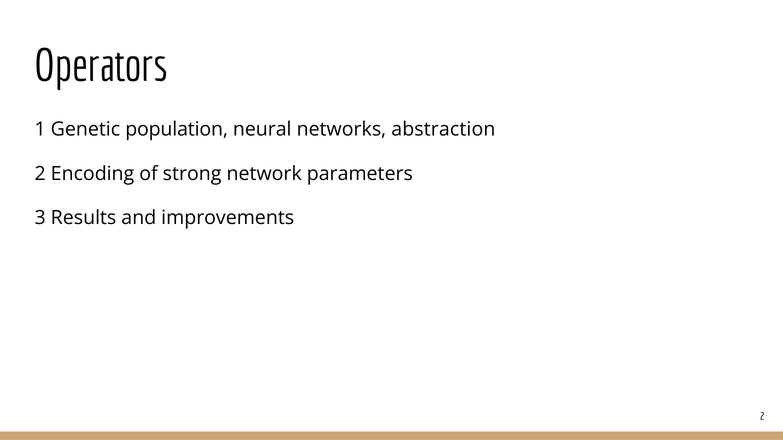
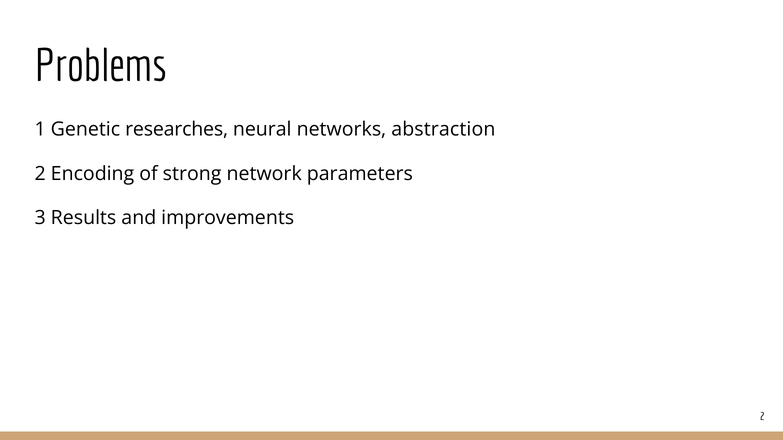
Operators: Operators -> Problems (101, 66)
population: population -> researches (177, 129)
